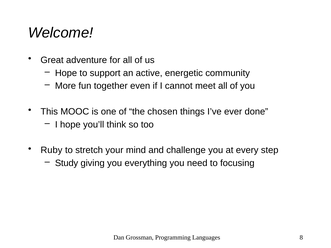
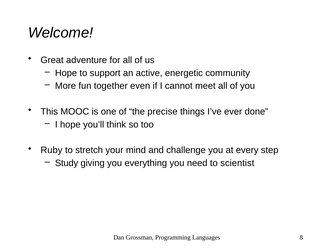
chosen: chosen -> precise (162, 112)
focusing: focusing -> scientist (237, 163)
